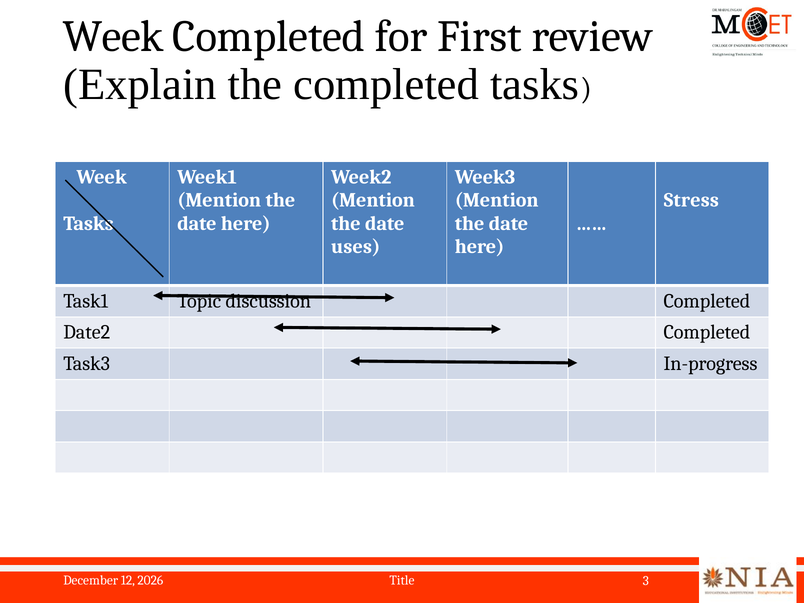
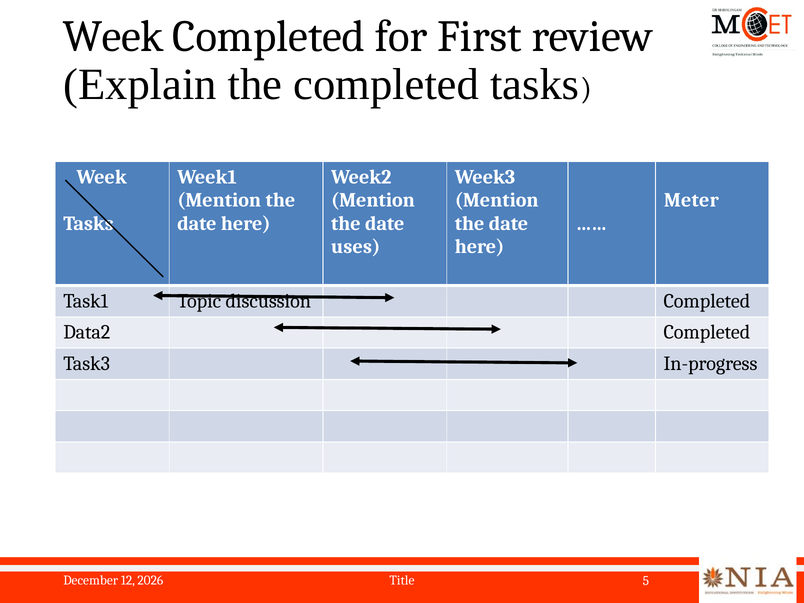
Stress: Stress -> Meter (691, 200)
Date2: Date2 -> Data2 (87, 332)
3: 3 -> 5 (646, 581)
